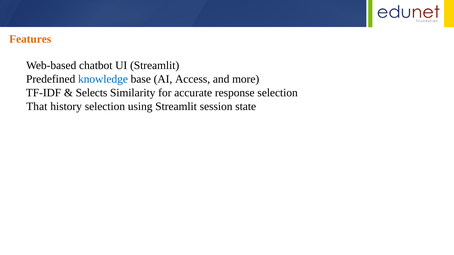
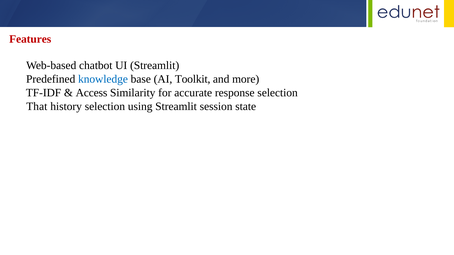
Features colour: orange -> red (30, 39)
Access: Access -> Toolkit (193, 79)
Selects: Selects -> Access (92, 93)
